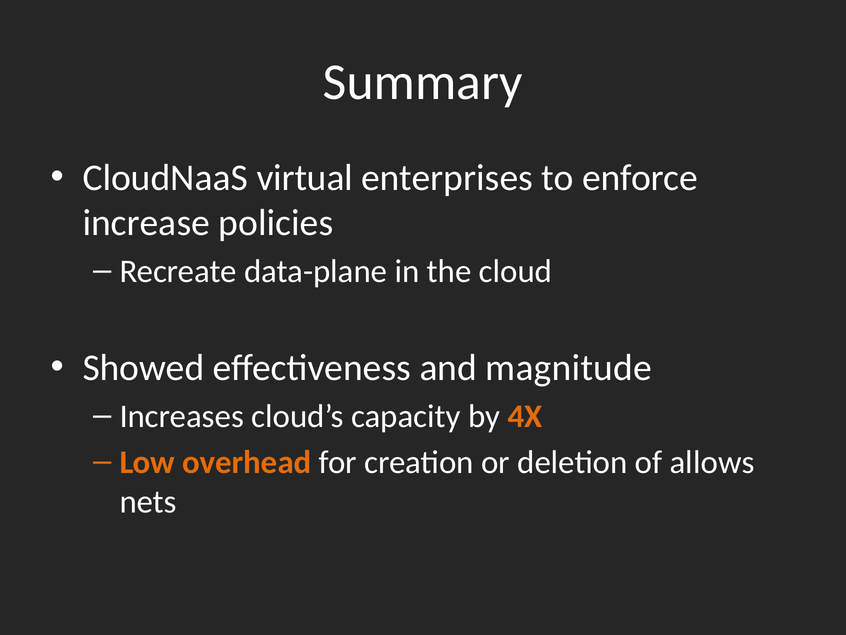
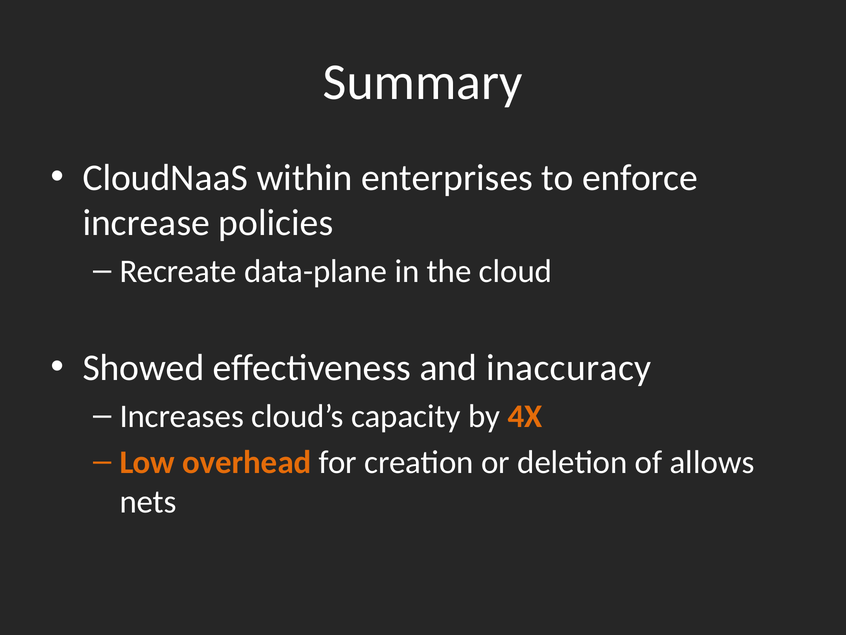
virtual: virtual -> within (305, 178)
magnitude: magnitude -> inaccuracy (569, 367)
